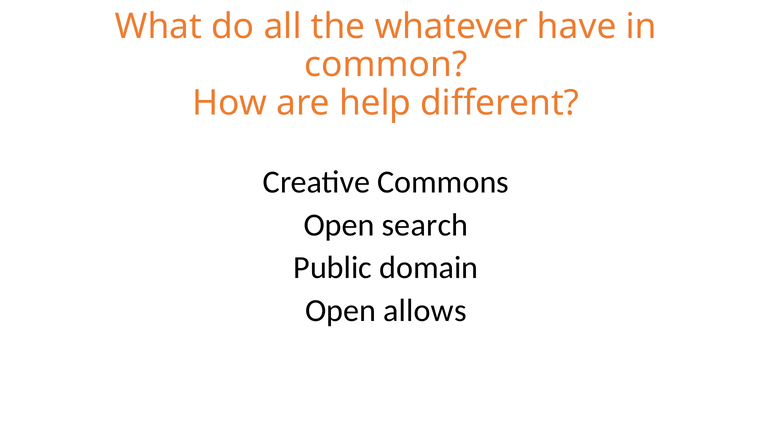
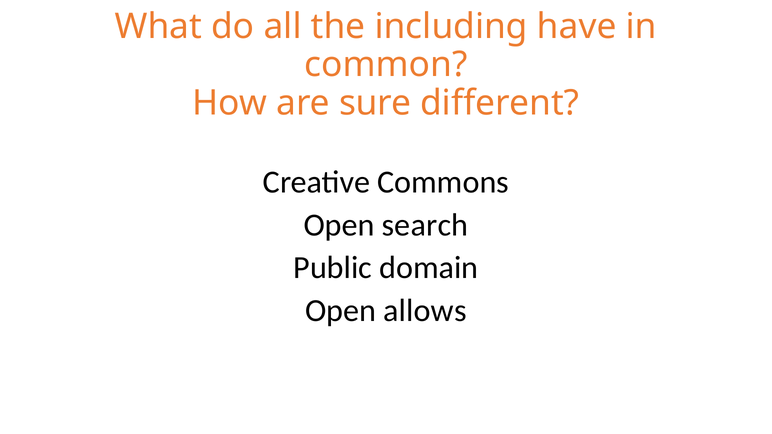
whatever: whatever -> including (451, 27)
help: help -> sure (375, 103)
